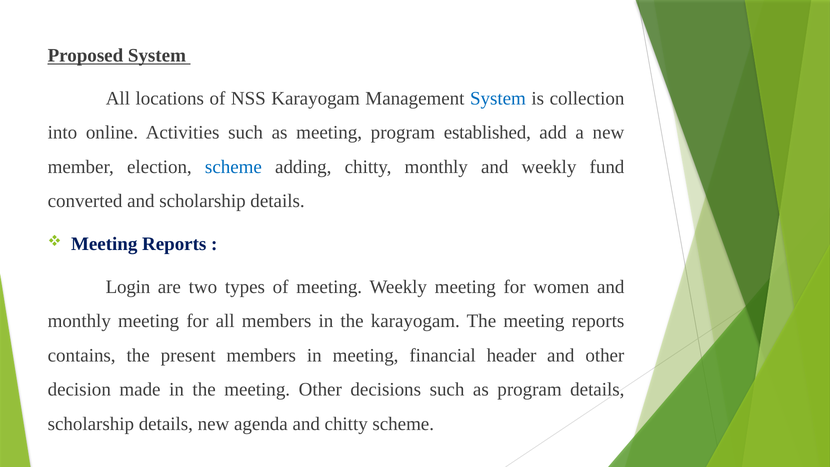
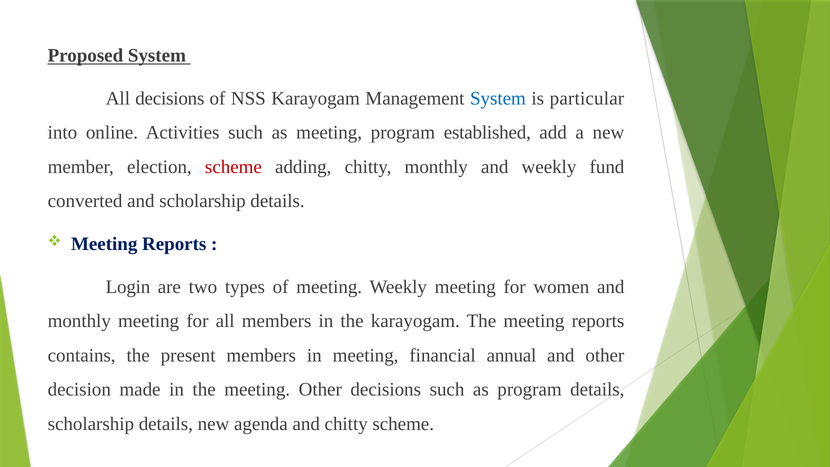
All locations: locations -> decisions (170, 98)
collection: collection -> particular (587, 98)
scheme colour: blue -> red (233, 167)
header: header -> annual (512, 355)
